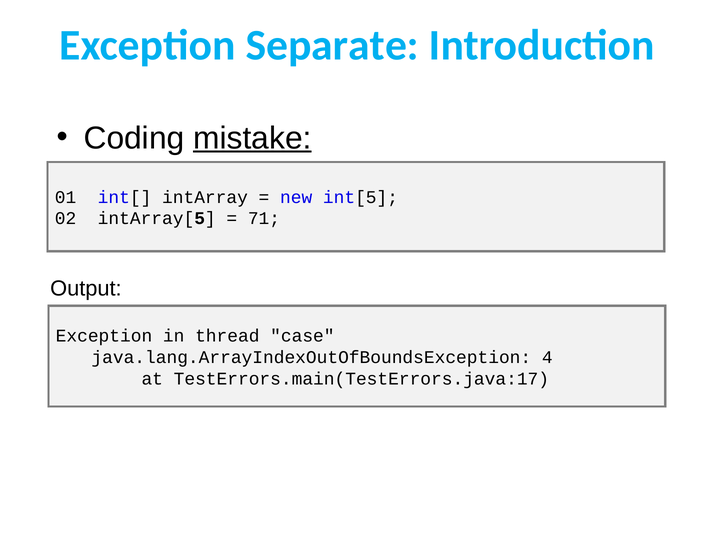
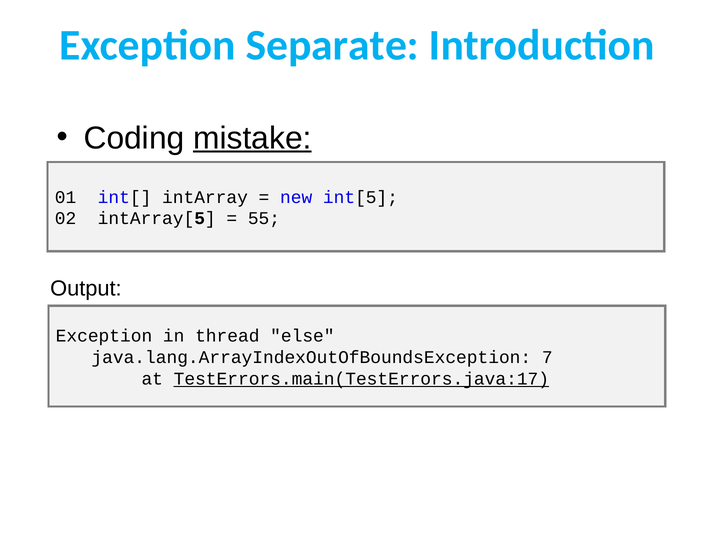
71: 71 -> 55 (264, 219)
case: case -> else (302, 336)
4: 4 -> 7 (547, 358)
TestErrors.main(TestErrors.java:17 underline: none -> present (361, 379)
